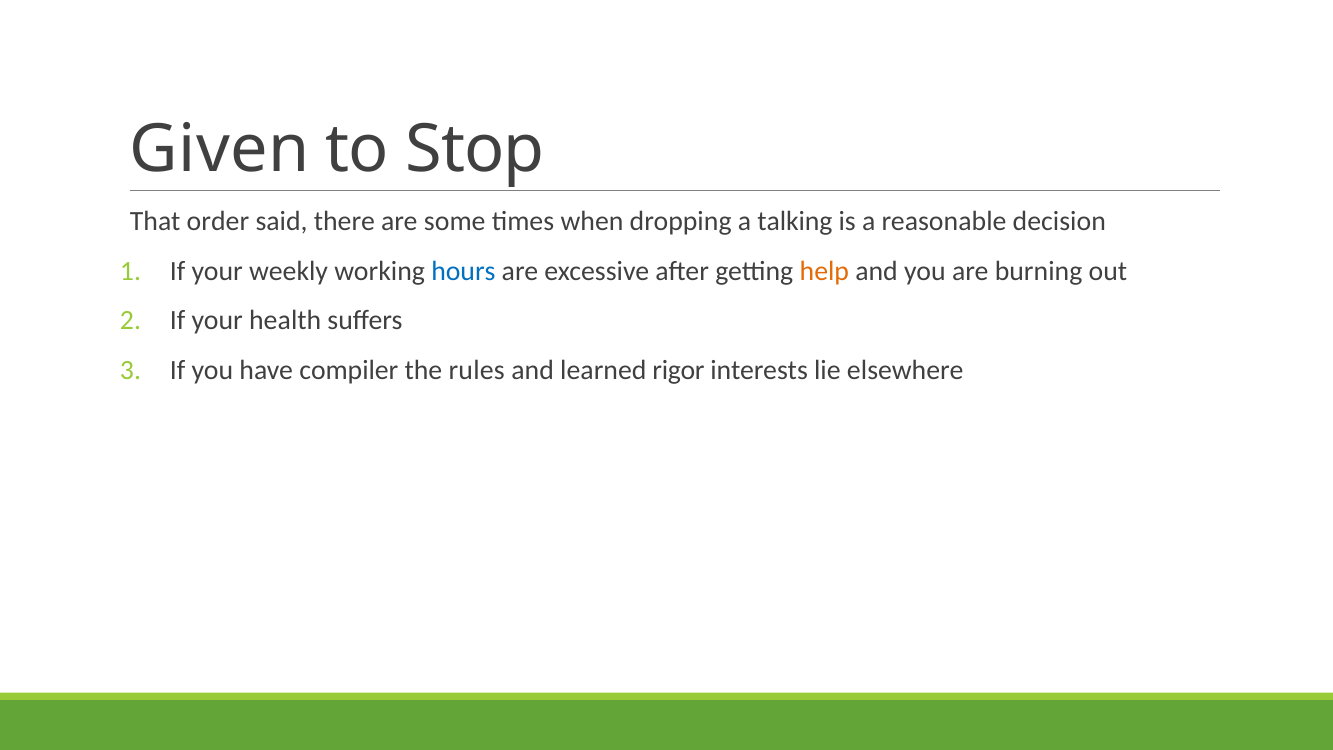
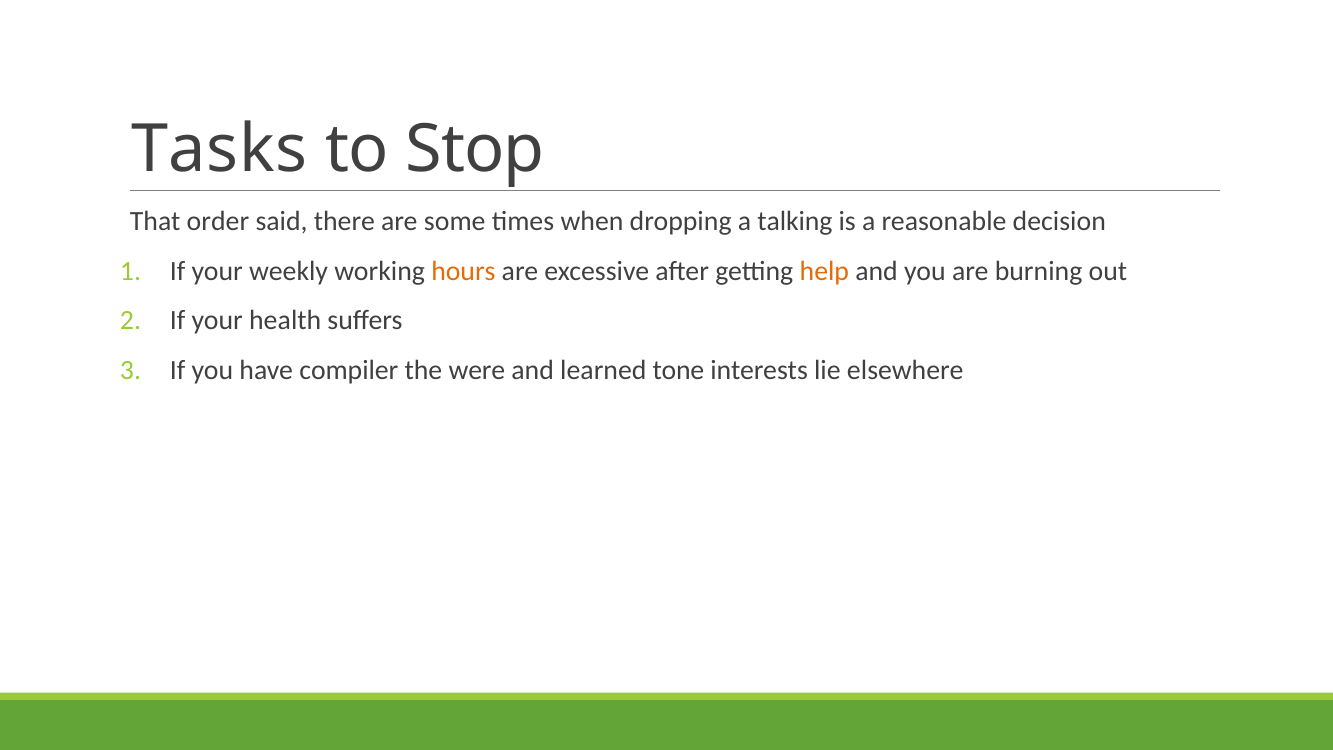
Given: Given -> Tasks (219, 149)
hours colour: blue -> orange (463, 271)
rules: rules -> were (477, 370)
rigor: rigor -> tone (678, 370)
